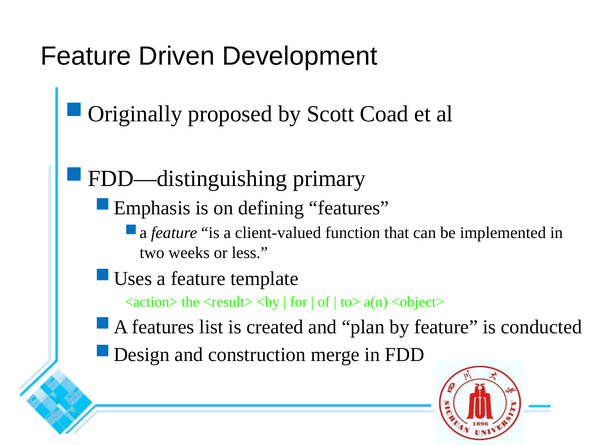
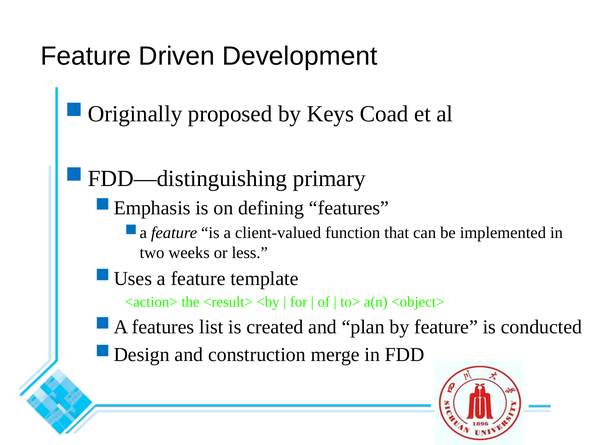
Scott: Scott -> Keys (330, 114)
